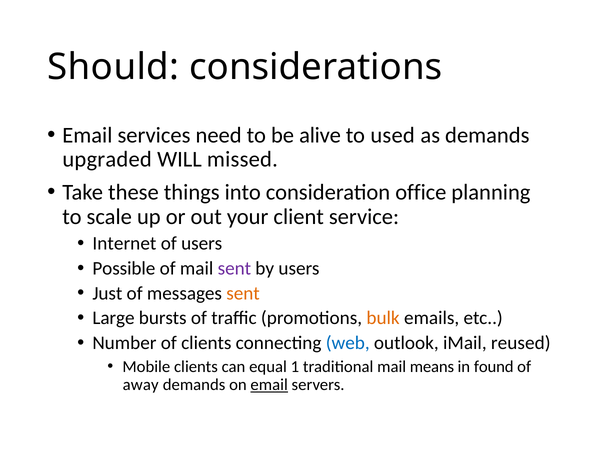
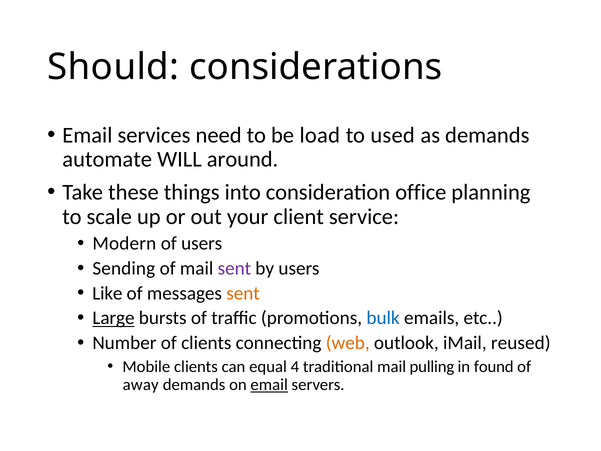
alive: alive -> load (320, 135)
upgraded: upgraded -> automate (107, 159)
missed: missed -> around (243, 159)
Internet: Internet -> Modern (124, 243)
Possible: Possible -> Sending (124, 268)
Just: Just -> Like (107, 293)
Large underline: none -> present (113, 318)
bulk colour: orange -> blue (383, 318)
web colour: blue -> orange (348, 343)
1: 1 -> 4 (295, 366)
means: means -> pulling (432, 366)
